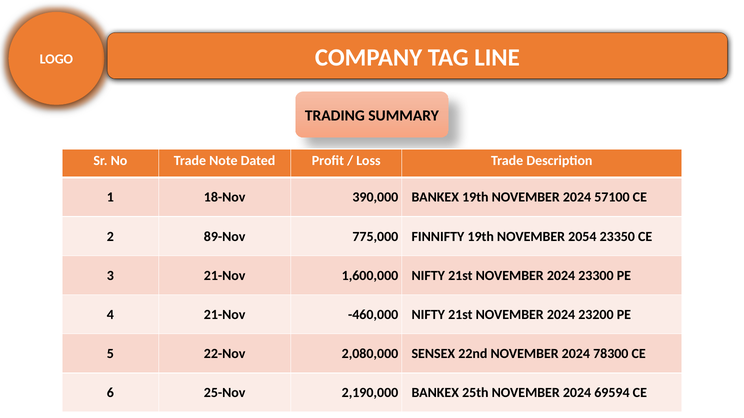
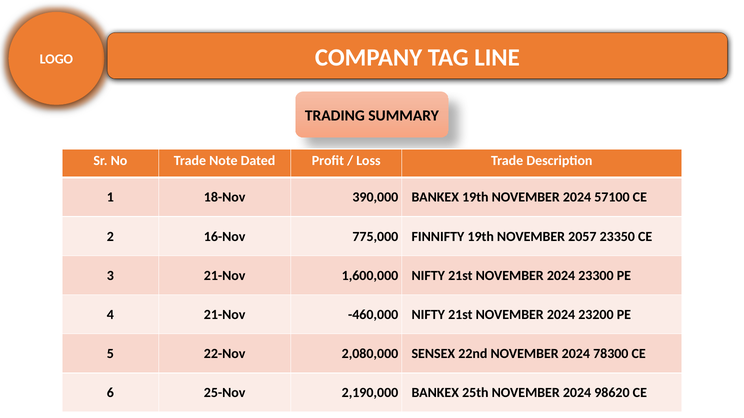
89-Nov: 89-Nov -> 16-Nov (225, 237)
2054: 2054 -> 2057 (582, 237)
69594: 69594 -> 98620 (612, 393)
